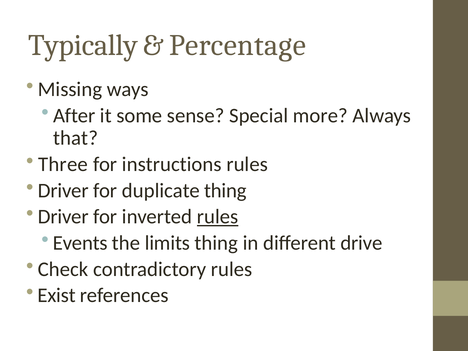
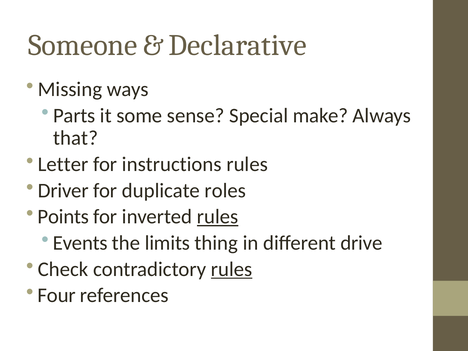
Typically: Typically -> Someone (83, 45)
Percentage: Percentage -> Declarative (238, 45)
After: After -> Parts (74, 116)
more: more -> make (320, 116)
Three: Three -> Letter (63, 164)
duplicate thing: thing -> roles (225, 191)
Driver: Driver -> Points (63, 217)
rules underline: none -> present (232, 269)
Exist: Exist -> Four (57, 295)
